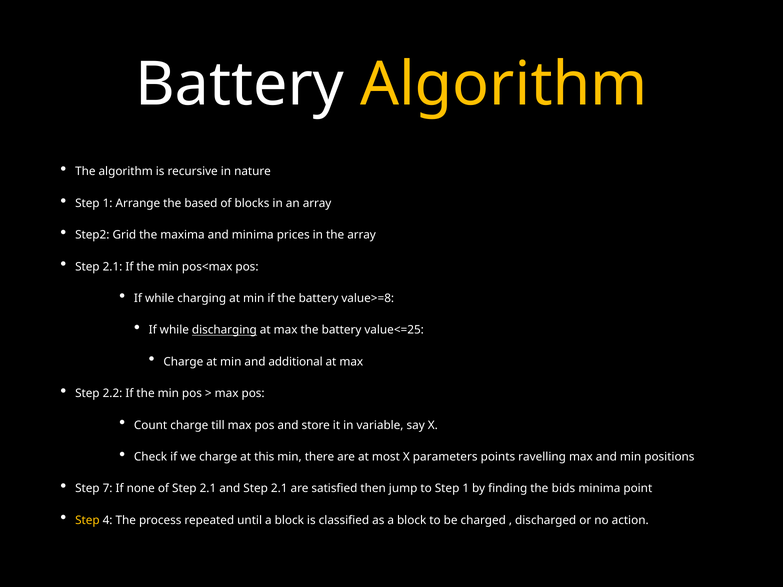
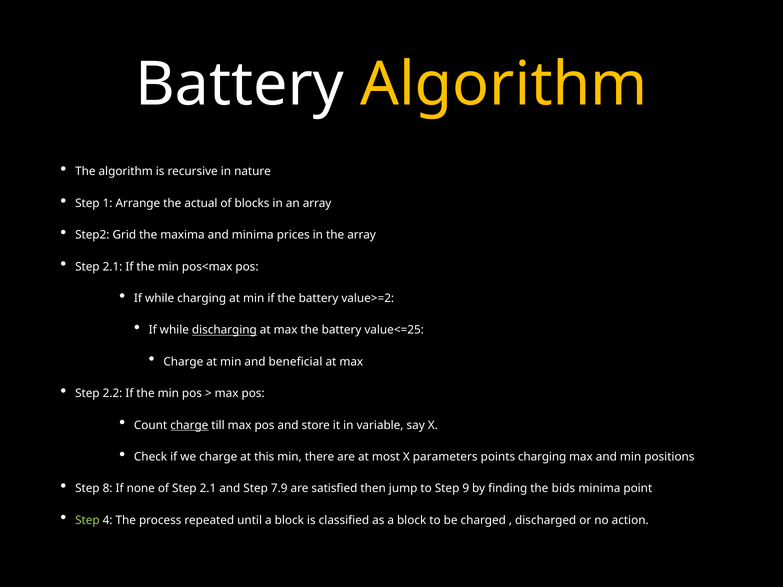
based: based -> actual (201, 203)
value>=8: value>=8 -> value>=2 (368, 298)
additional: additional -> beneficial (295, 362)
charge underline: none -> present (189, 425)
points ravelling: ravelling -> charging (542, 457)
7: 7 -> 8 (108, 489)
and Step 2.1: 2.1 -> 7.9 (279, 489)
to Step 1: 1 -> 9 (466, 489)
Step colour: yellow -> light green (87, 520)
